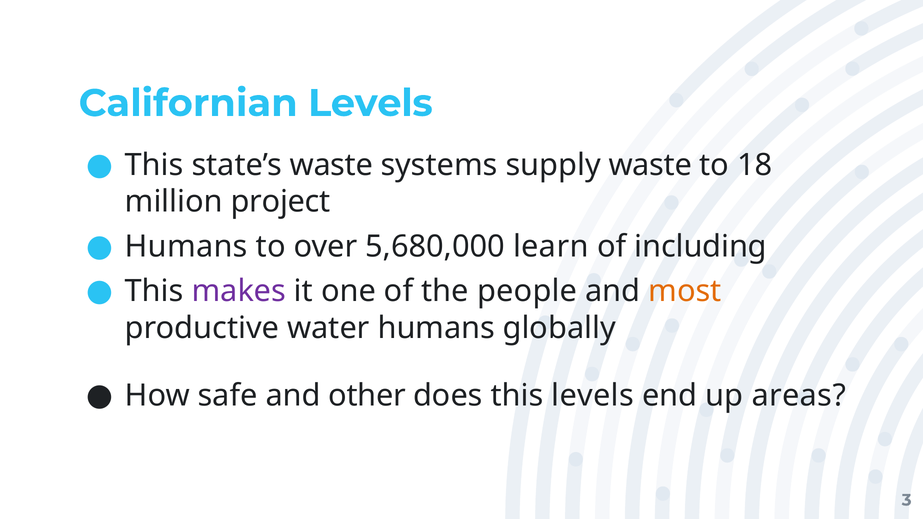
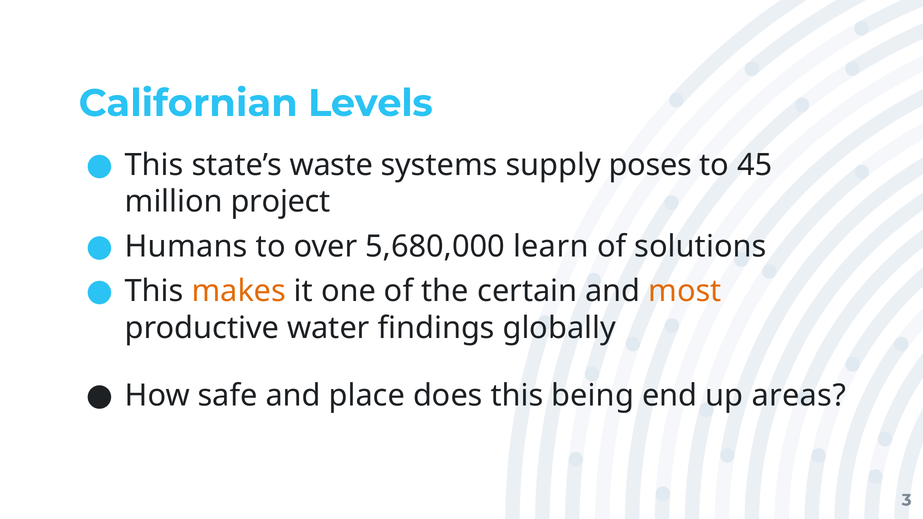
supply waste: waste -> poses (650, 165)
18: 18 -> 45 (755, 165)
including: including -> solutions (701, 247)
makes colour: purple -> orange (239, 291)
people: people -> certain (527, 291)
water humans: humans -> findings (436, 328)
other: other -> place (367, 396)
this levels: levels -> being (593, 396)
